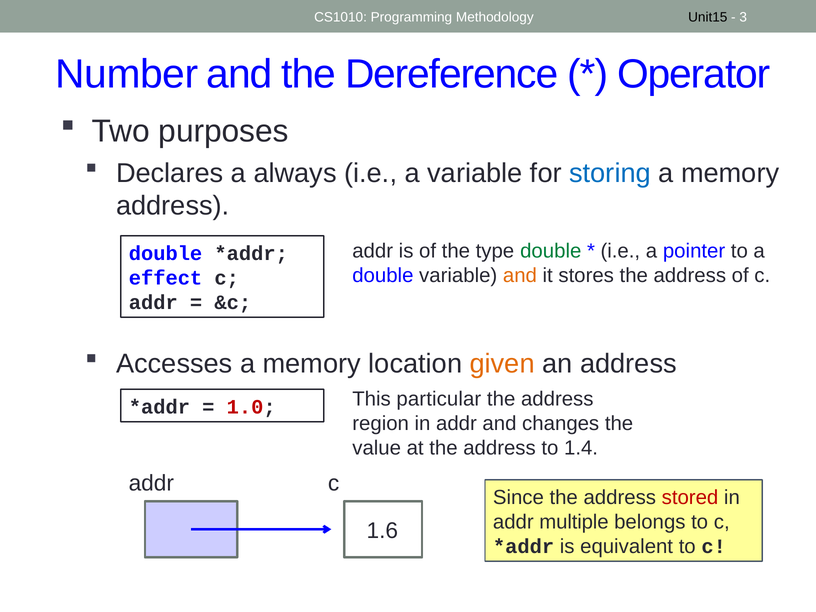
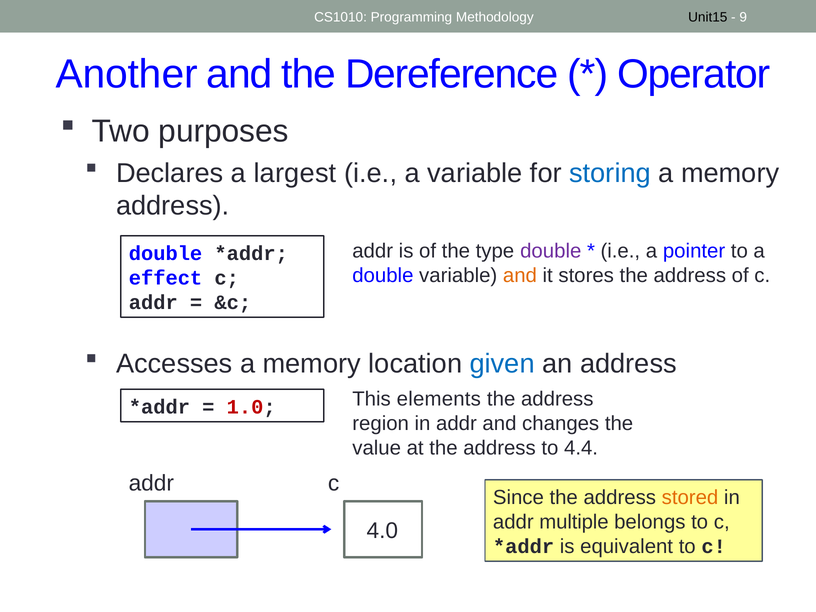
3: 3 -> 9 (743, 17)
Number: Number -> Another (127, 74)
always: always -> largest (295, 173)
double colour: green -> purple (551, 251)
given colour: orange -> blue (502, 364)
particular: particular -> elements (439, 399)
1.4: 1.4 -> 4.4 (581, 448)
stored colour: red -> orange (690, 497)
1.6: 1.6 -> 4.0 (382, 531)
